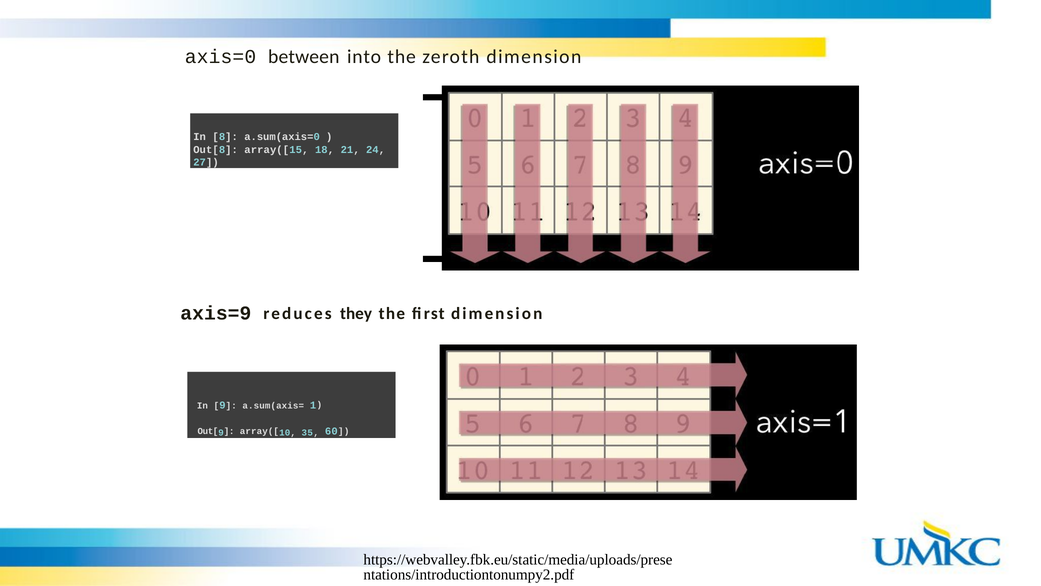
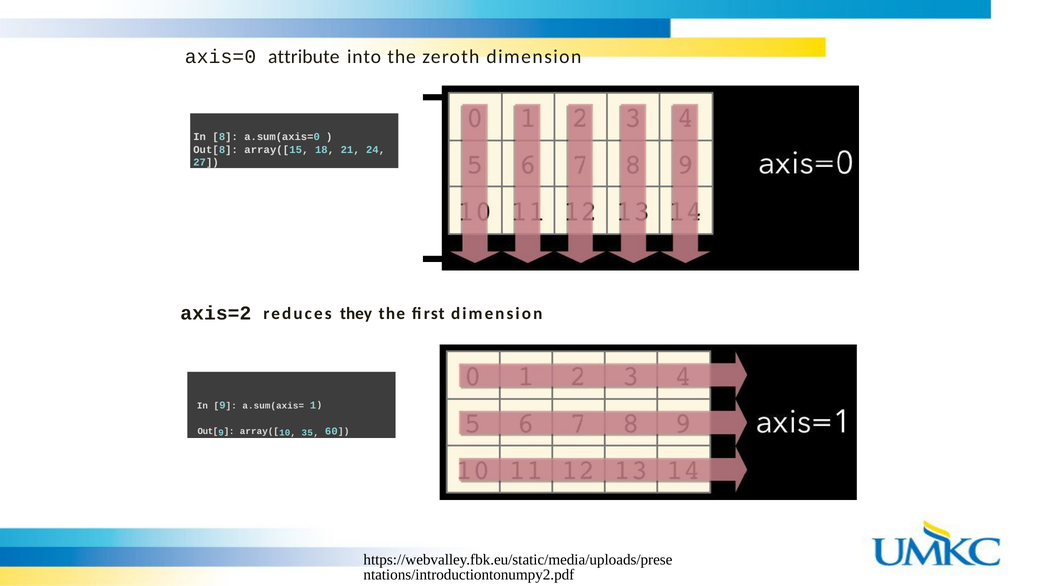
between: between -> attribute (304, 57)
axis=9: axis=9 -> axis=2 (216, 313)
